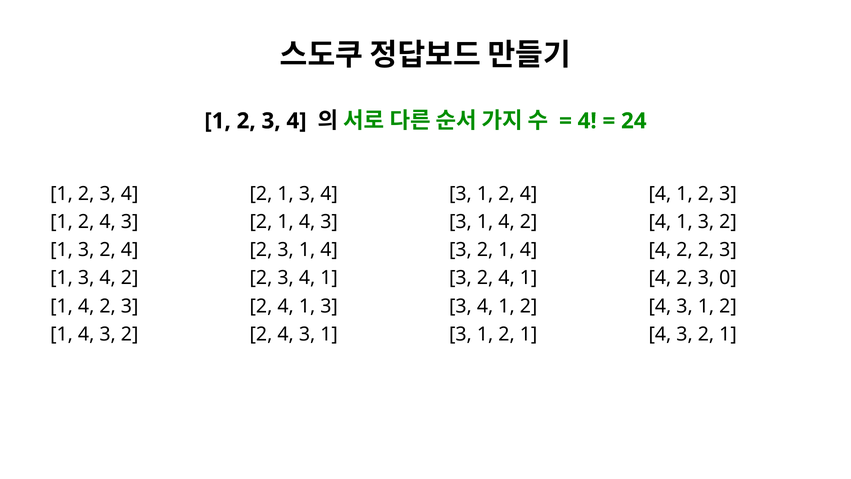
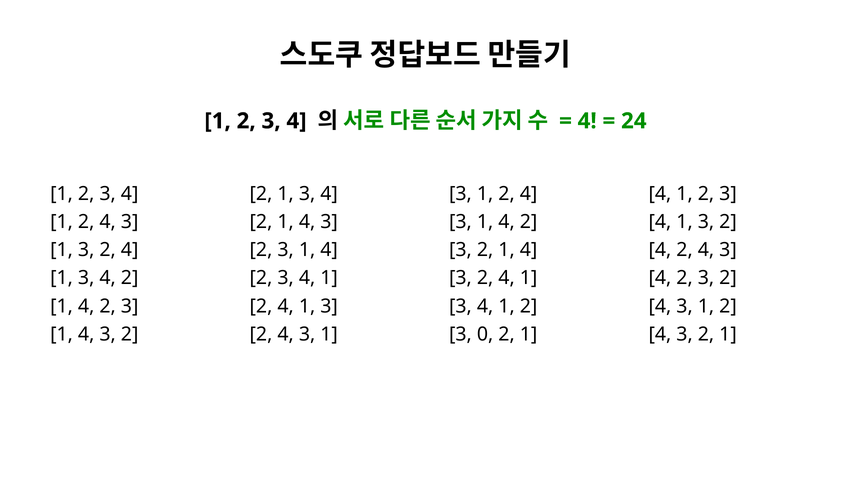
4 2 2: 2 -> 4 (706, 250)
0: 0 -> 2 (728, 278)
1: 1 -> 0 (485, 334)
